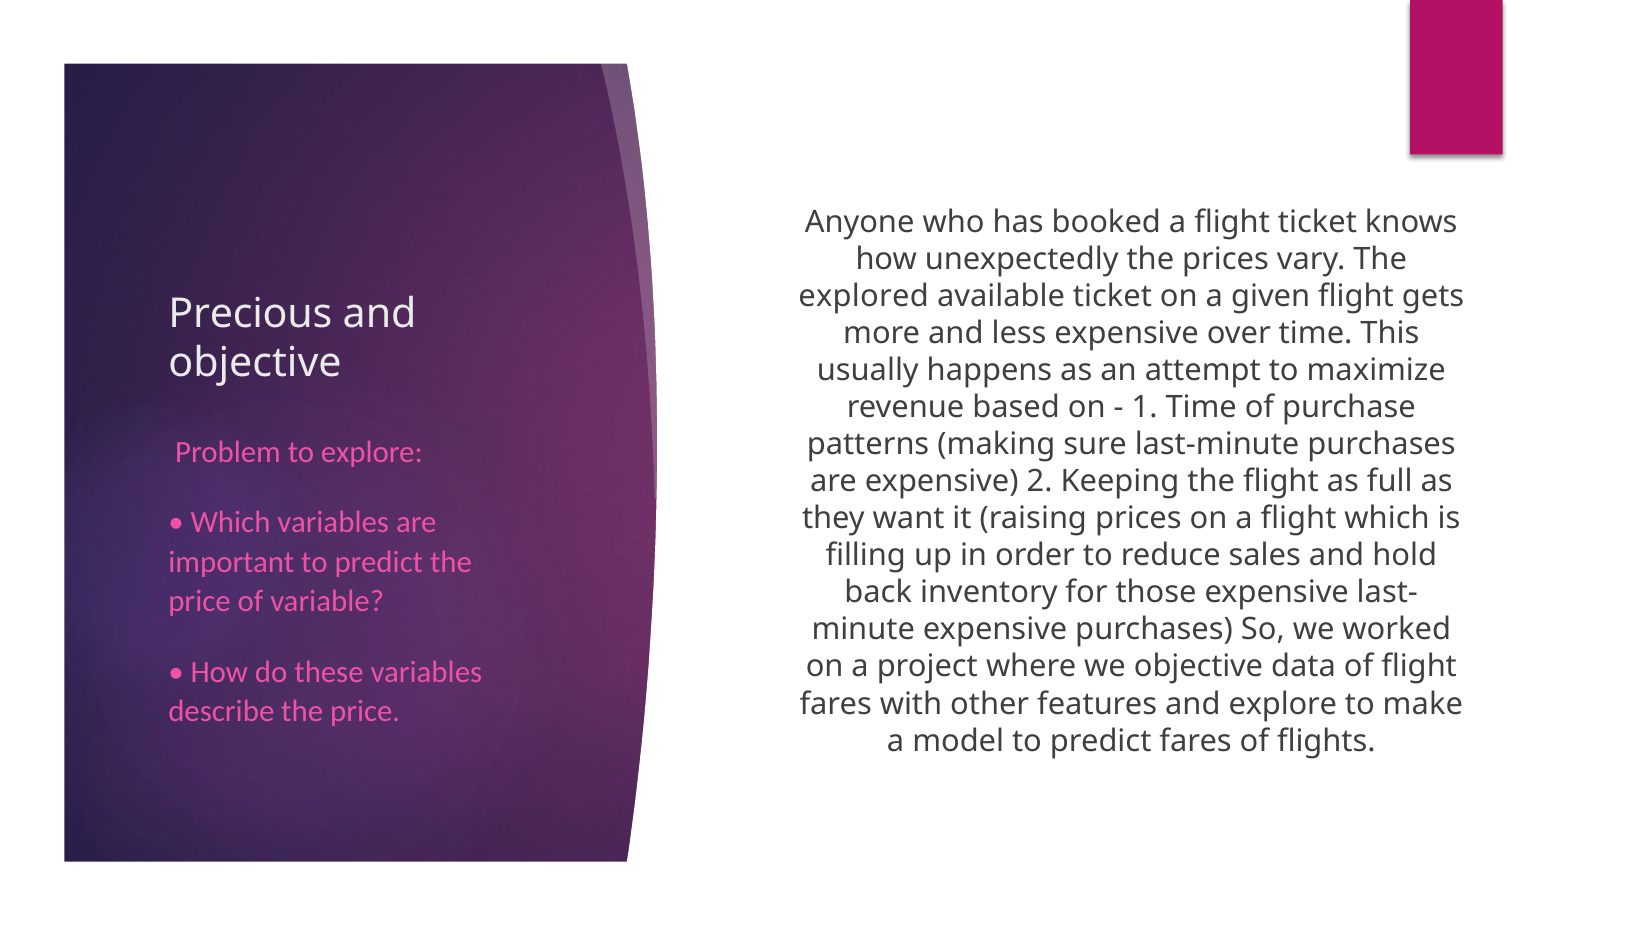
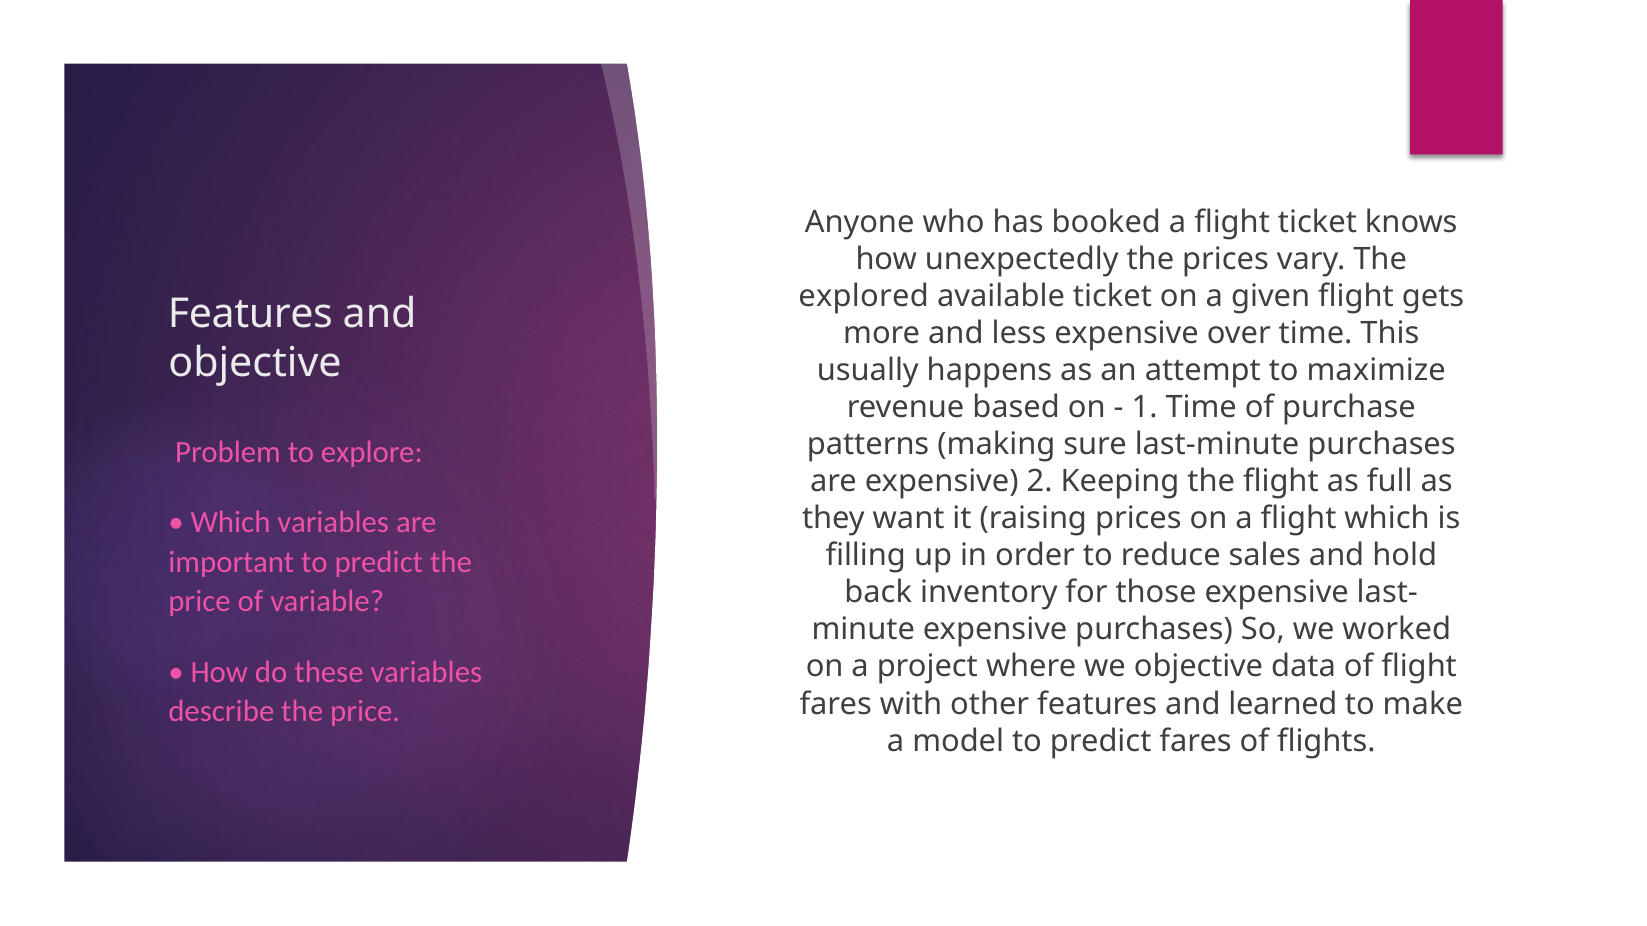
Precious: Precious -> Features (250, 314)
and explore: explore -> learned (1283, 704)
